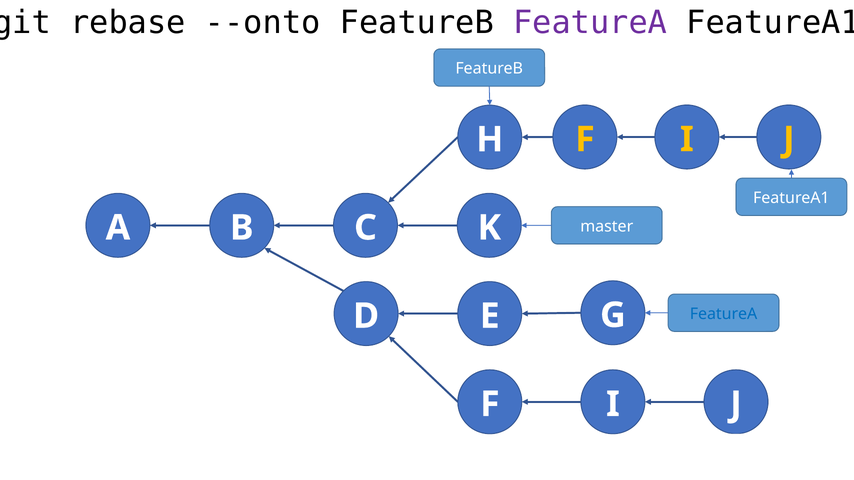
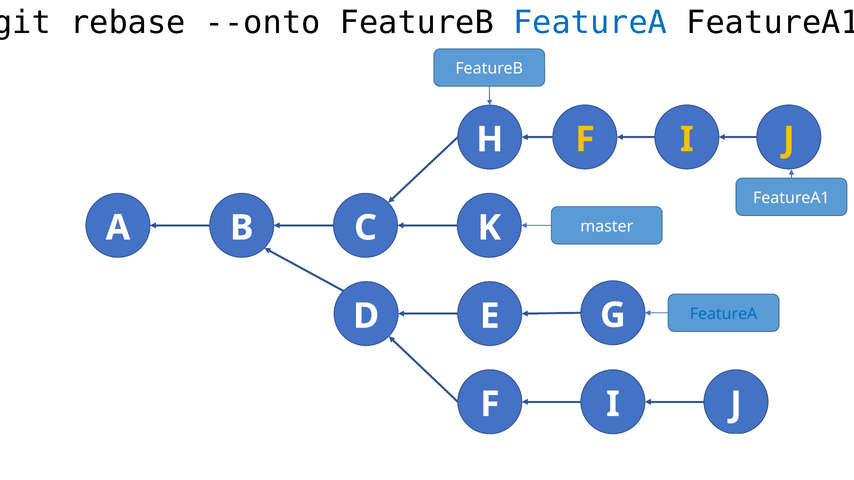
FeatureA colour: purple -> blue (590, 23)
